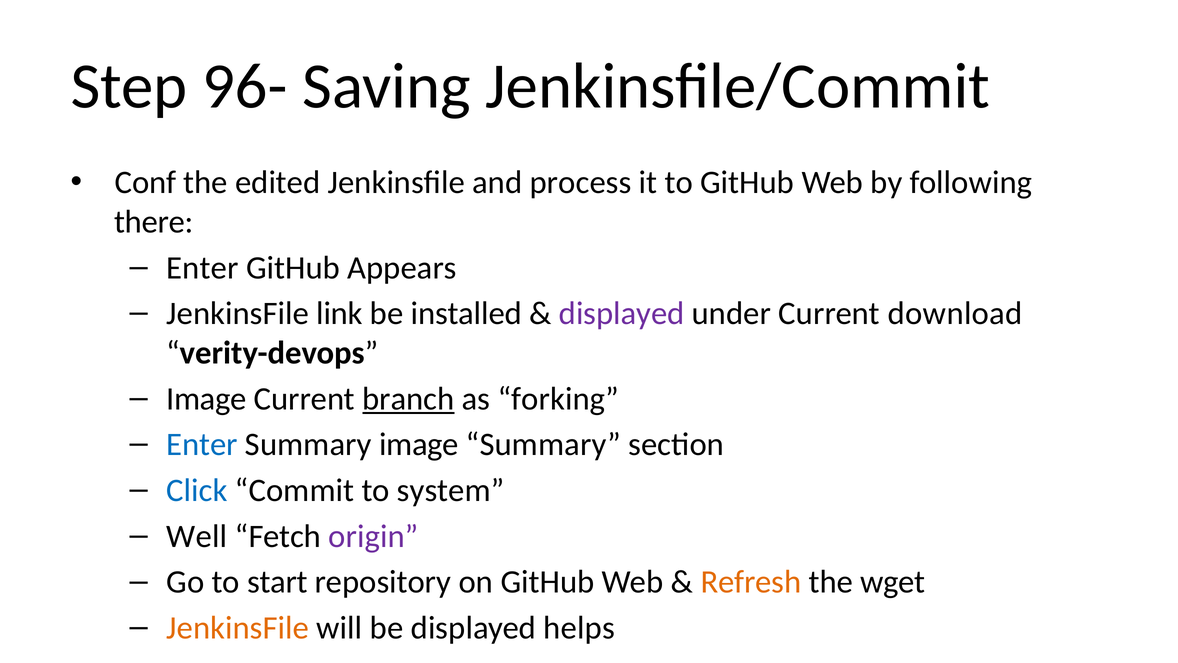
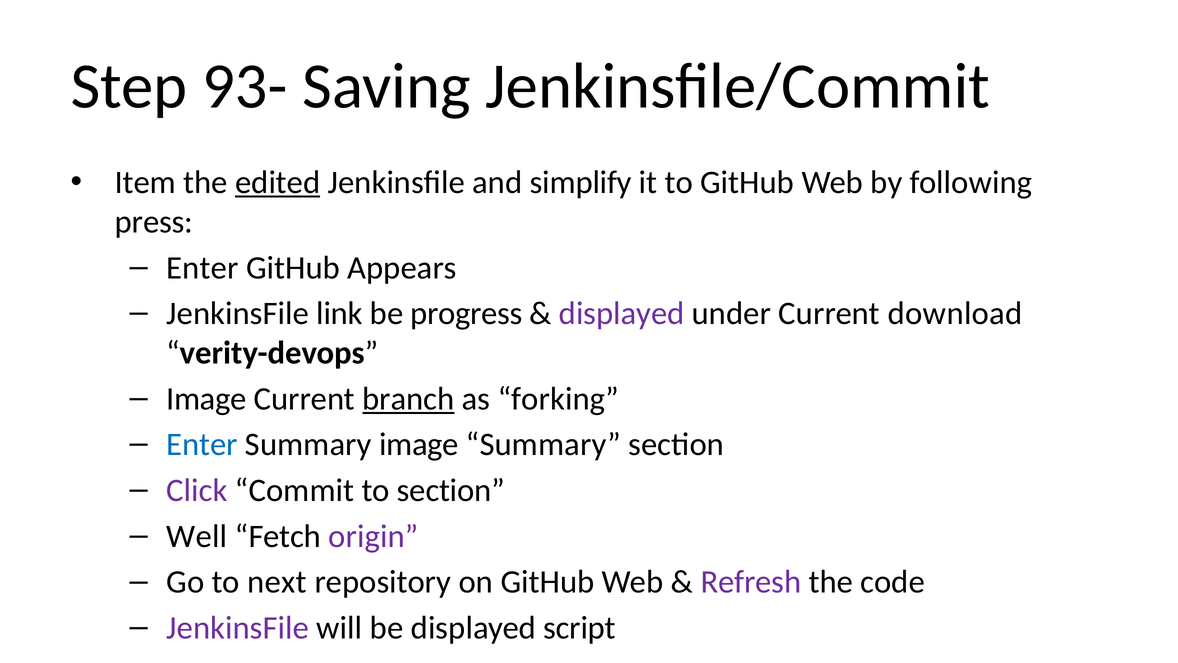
96-: 96- -> 93- (245, 86)
Conf: Conf -> Item (145, 182)
edited underline: none -> present (278, 182)
process: process -> simplify (581, 182)
there: there -> press (154, 222)
installed: installed -> progress (466, 313)
Click colour: blue -> purple (197, 490)
to system: system -> section (451, 490)
start: start -> next (277, 582)
Refresh colour: orange -> purple (751, 582)
wget: wget -> code (893, 582)
JenkinsFile colour: orange -> purple (238, 628)
helps: helps -> script (580, 628)
